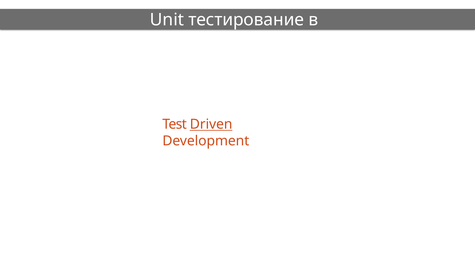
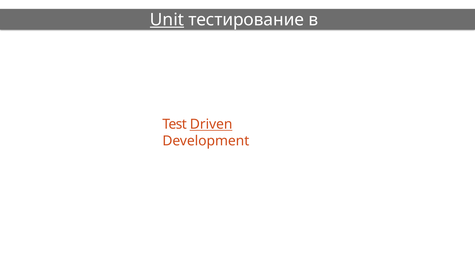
Unit underline: none -> present (167, 20)
